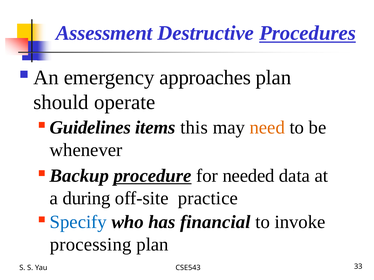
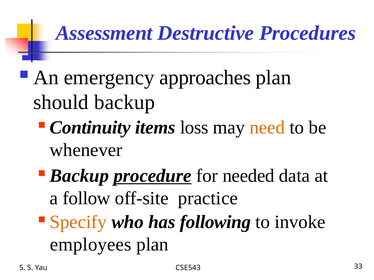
Procedures underline: present -> none (308, 33)
should operate: operate -> backup (125, 103)
Guidelines: Guidelines -> Continuity (90, 128)
this: this -> loss (194, 128)
during: during -> follow (87, 199)
Specify colour: blue -> orange (78, 222)
financial: financial -> following (215, 222)
processing: processing -> employees (91, 245)
